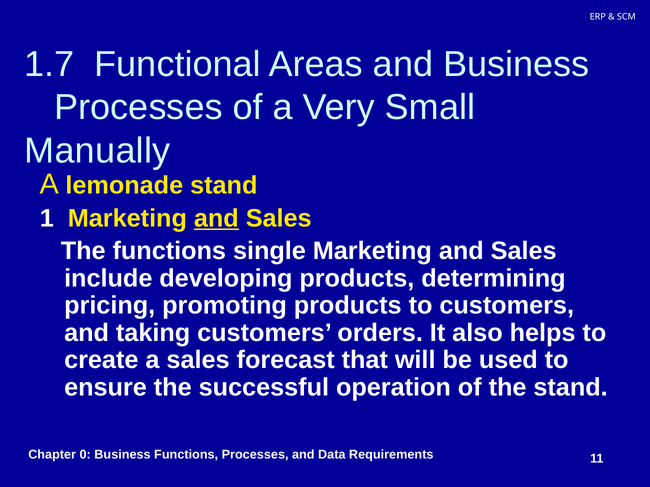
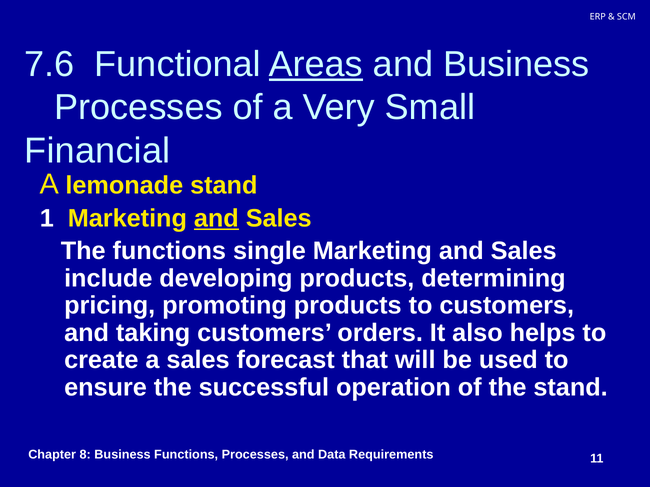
1.7: 1.7 -> 7.6 (49, 64)
Areas underline: none -> present (316, 64)
Manually: Manually -> Financial (97, 151)
0: 0 -> 8 (85, 455)
